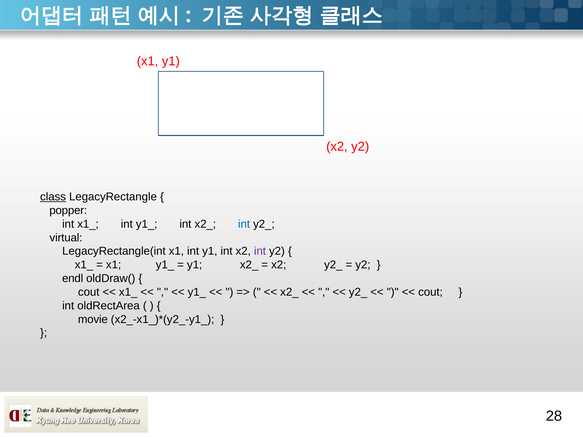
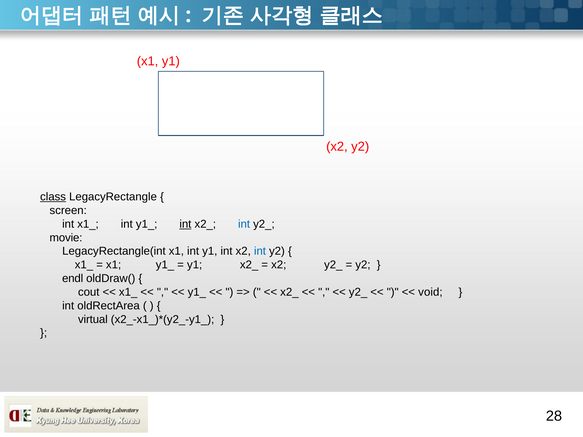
popper: popper -> screen (68, 211)
int underline: none -> present (185, 224)
virtual: virtual -> movie (66, 238)
int colour: purple -> blue (260, 251)
cout: cout -> void (430, 292)
movie: movie -> virtual (93, 319)
